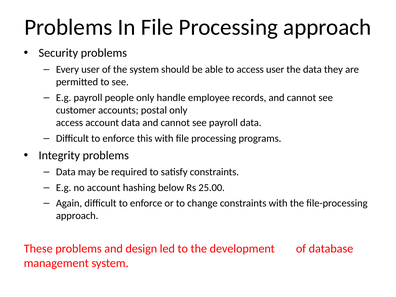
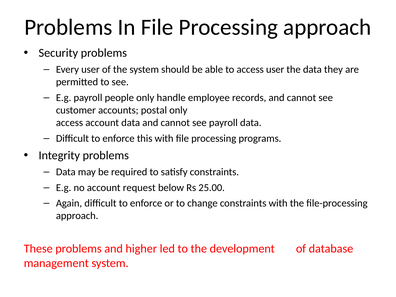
hashing: hashing -> request (139, 188)
design: design -> higher (141, 249)
